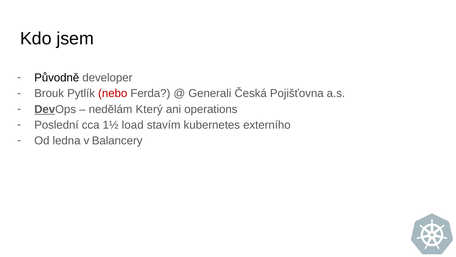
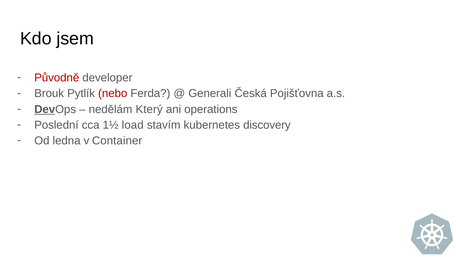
Původně colour: black -> red (57, 78)
externího: externího -> discovery (267, 125)
Balancery: Balancery -> Container (117, 141)
